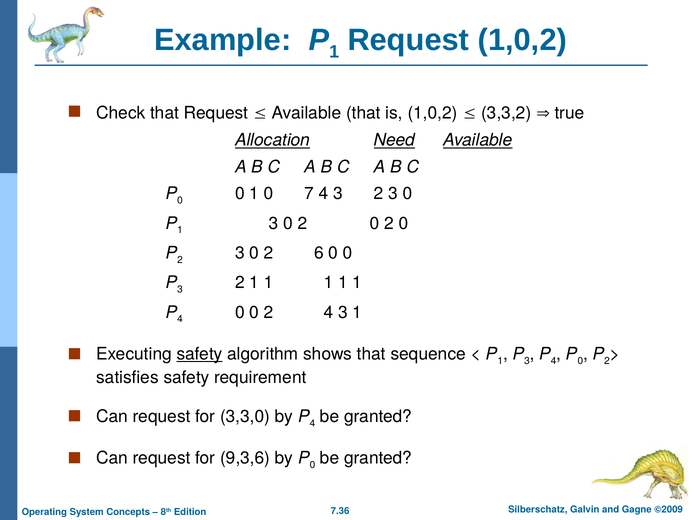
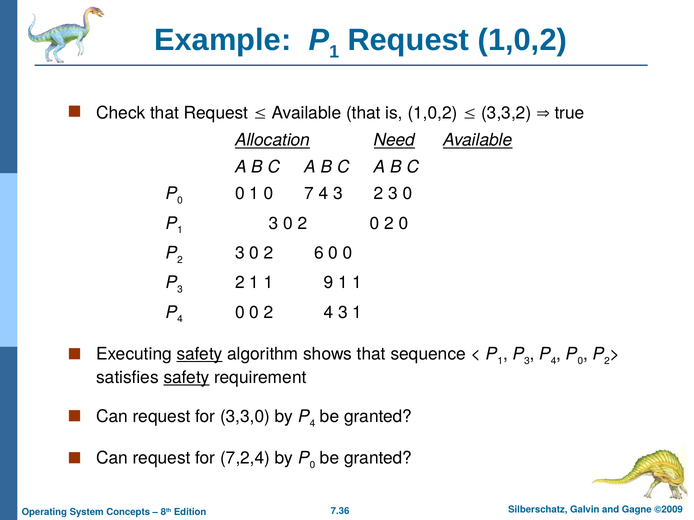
2 1 1 1: 1 -> 9 (328, 283)
safety underline: none -> present (187, 378)
9,3,6: 9,3,6 -> 7,2,4 (245, 459)
